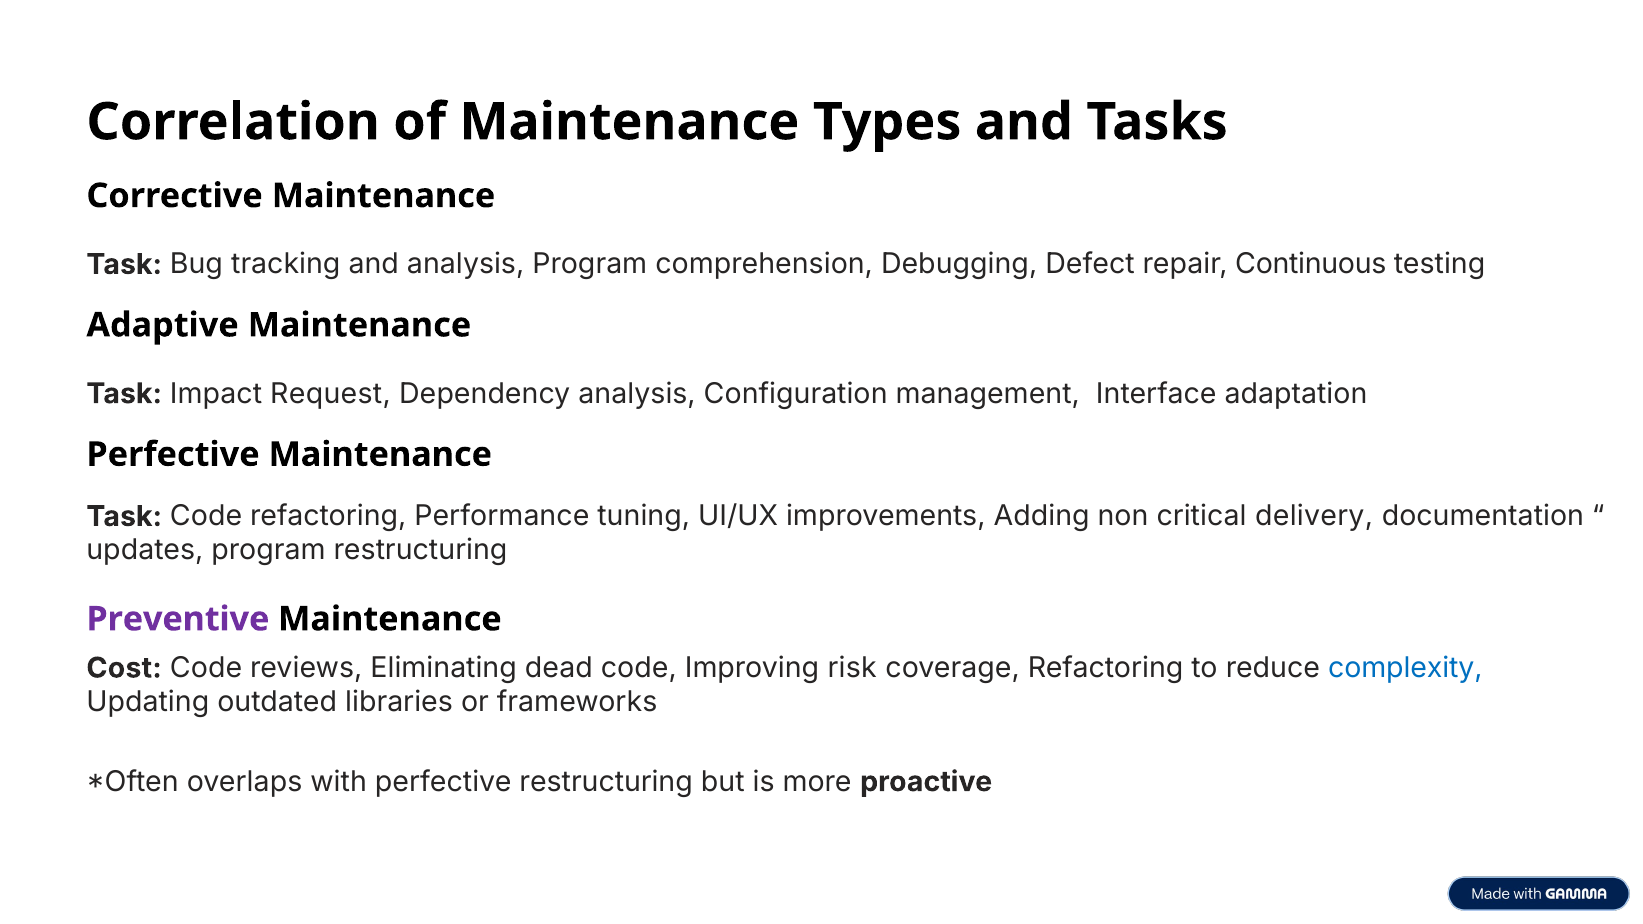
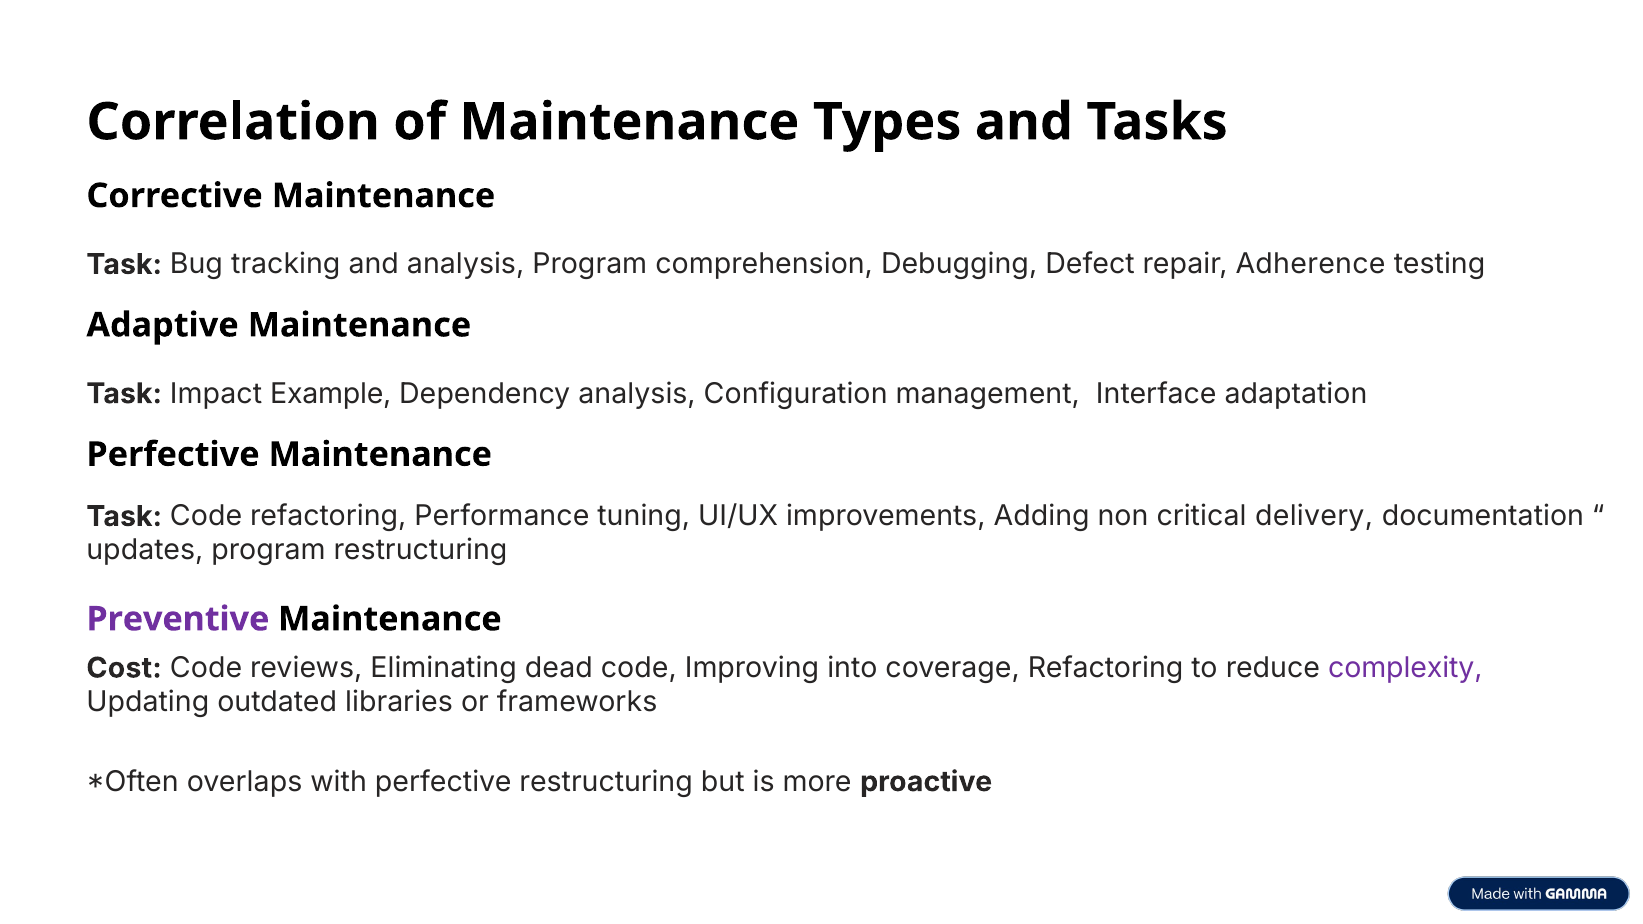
Continuous: Continuous -> Adherence (1311, 265)
Request: Request -> Example (331, 394)
risk: risk -> into (852, 668)
complexity colour: blue -> purple (1405, 668)
